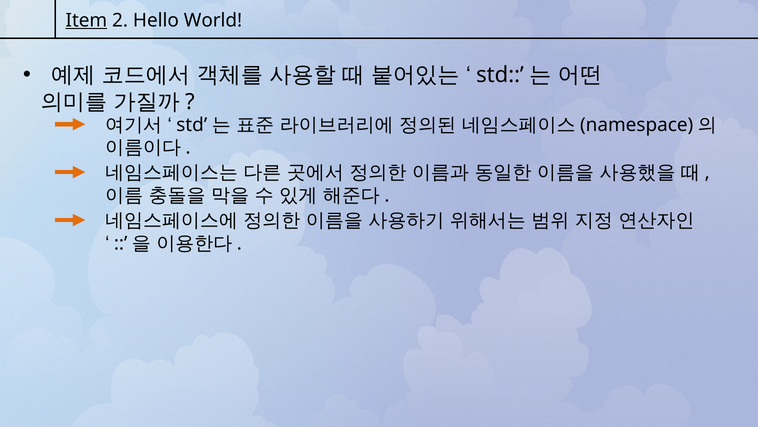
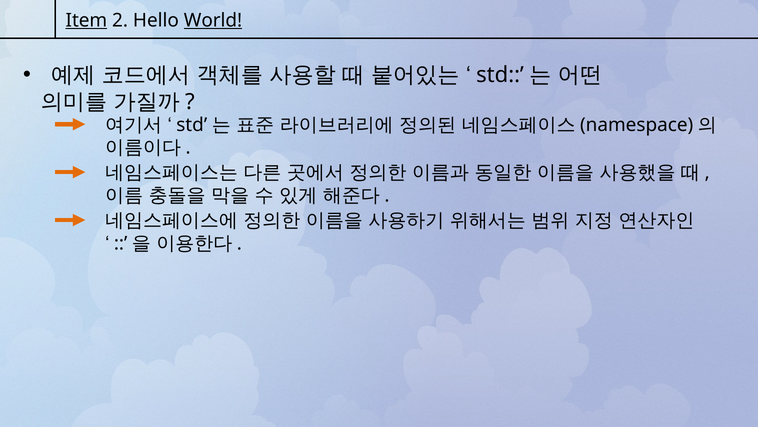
World underline: none -> present (213, 20)
